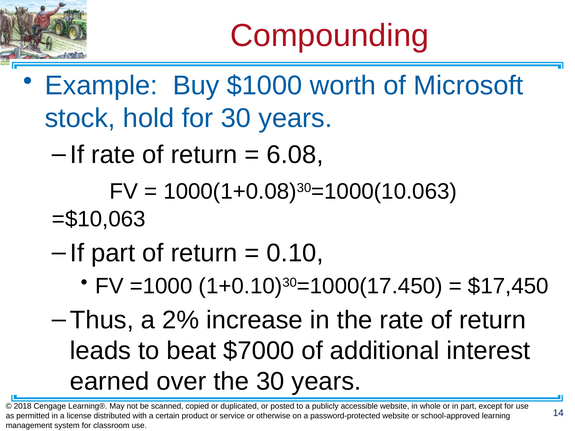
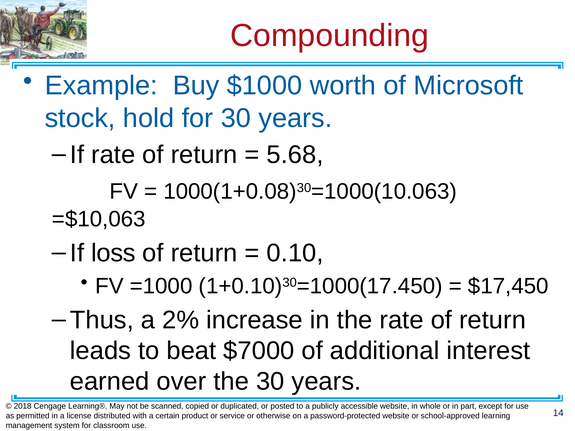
6.08: 6.08 -> 5.68 (295, 155)
If part: part -> loss (113, 253)
